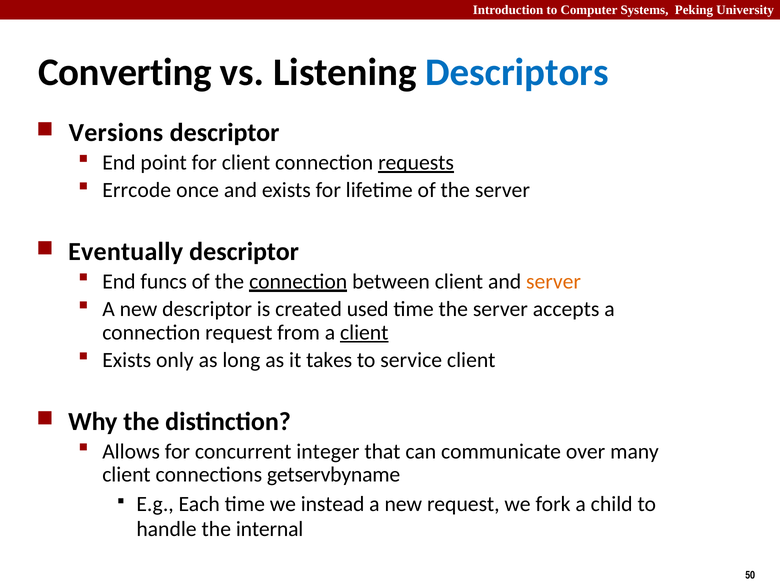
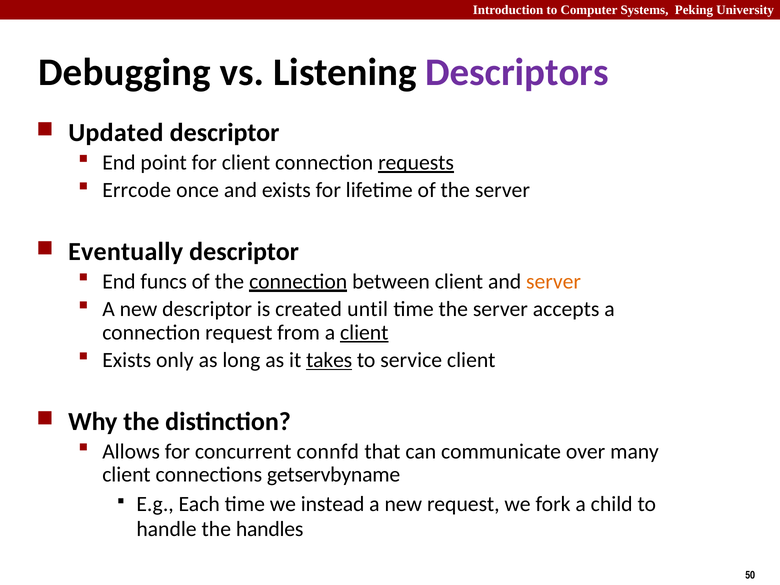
Converting: Converting -> Debugging (125, 72)
Descriptors colour: blue -> purple (517, 72)
Versions: Versions -> Updated (116, 133)
used: used -> until (368, 309)
takes underline: none -> present (329, 360)
integer: integer -> connfd (328, 451)
internal: internal -> handles (270, 529)
